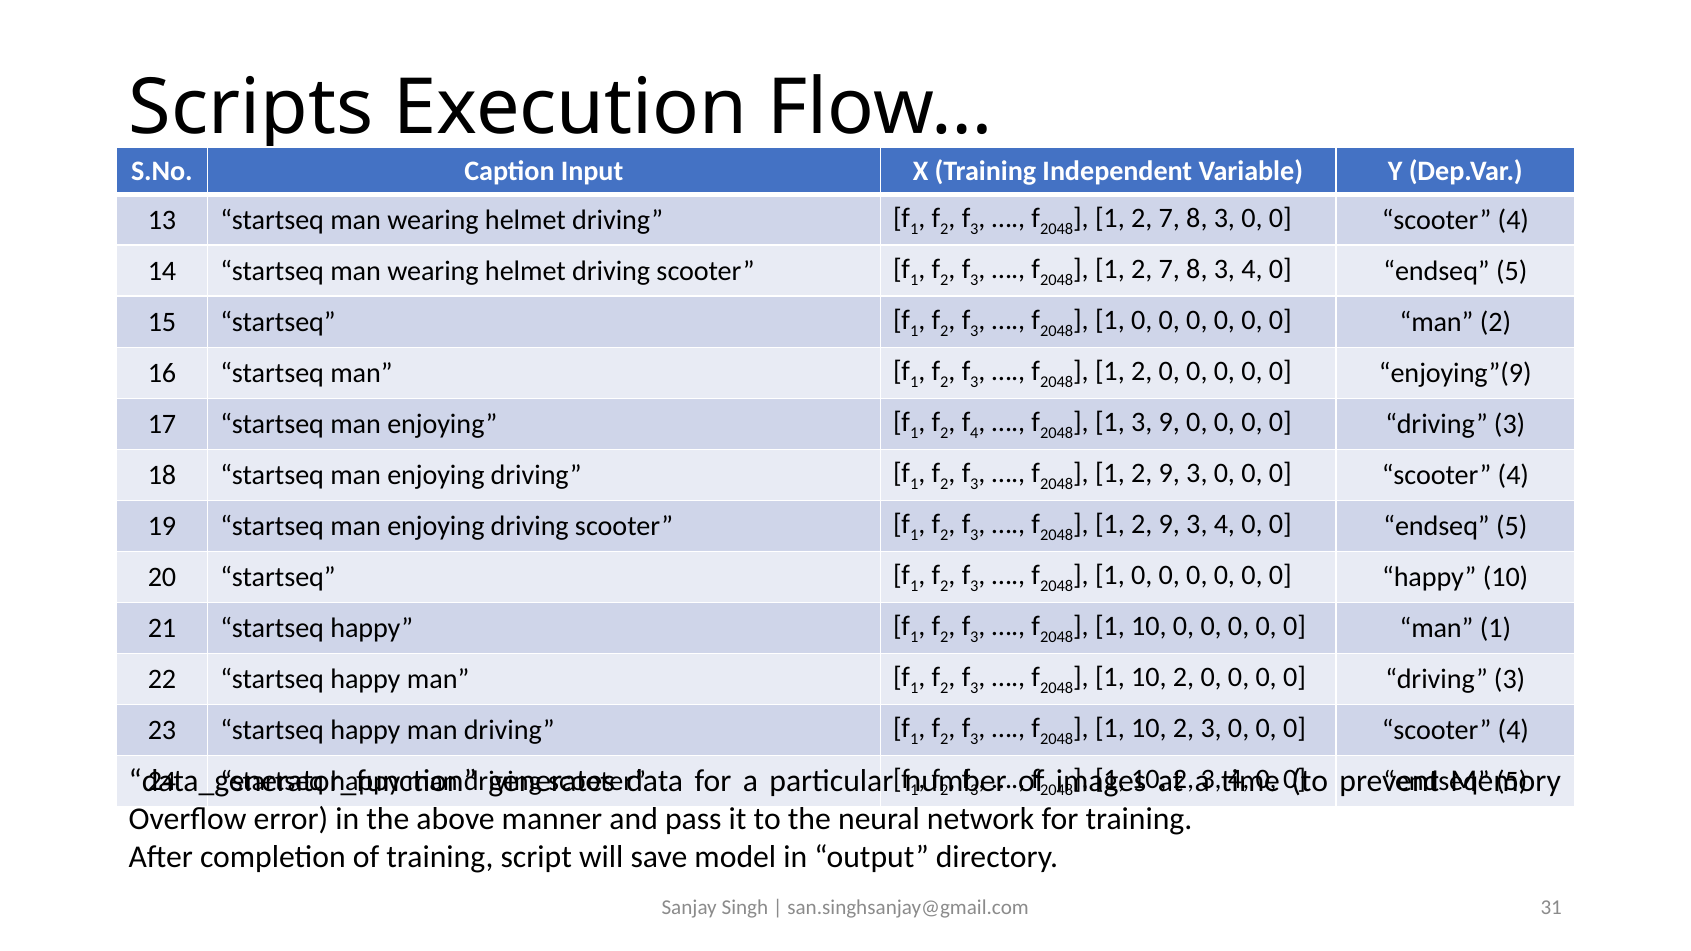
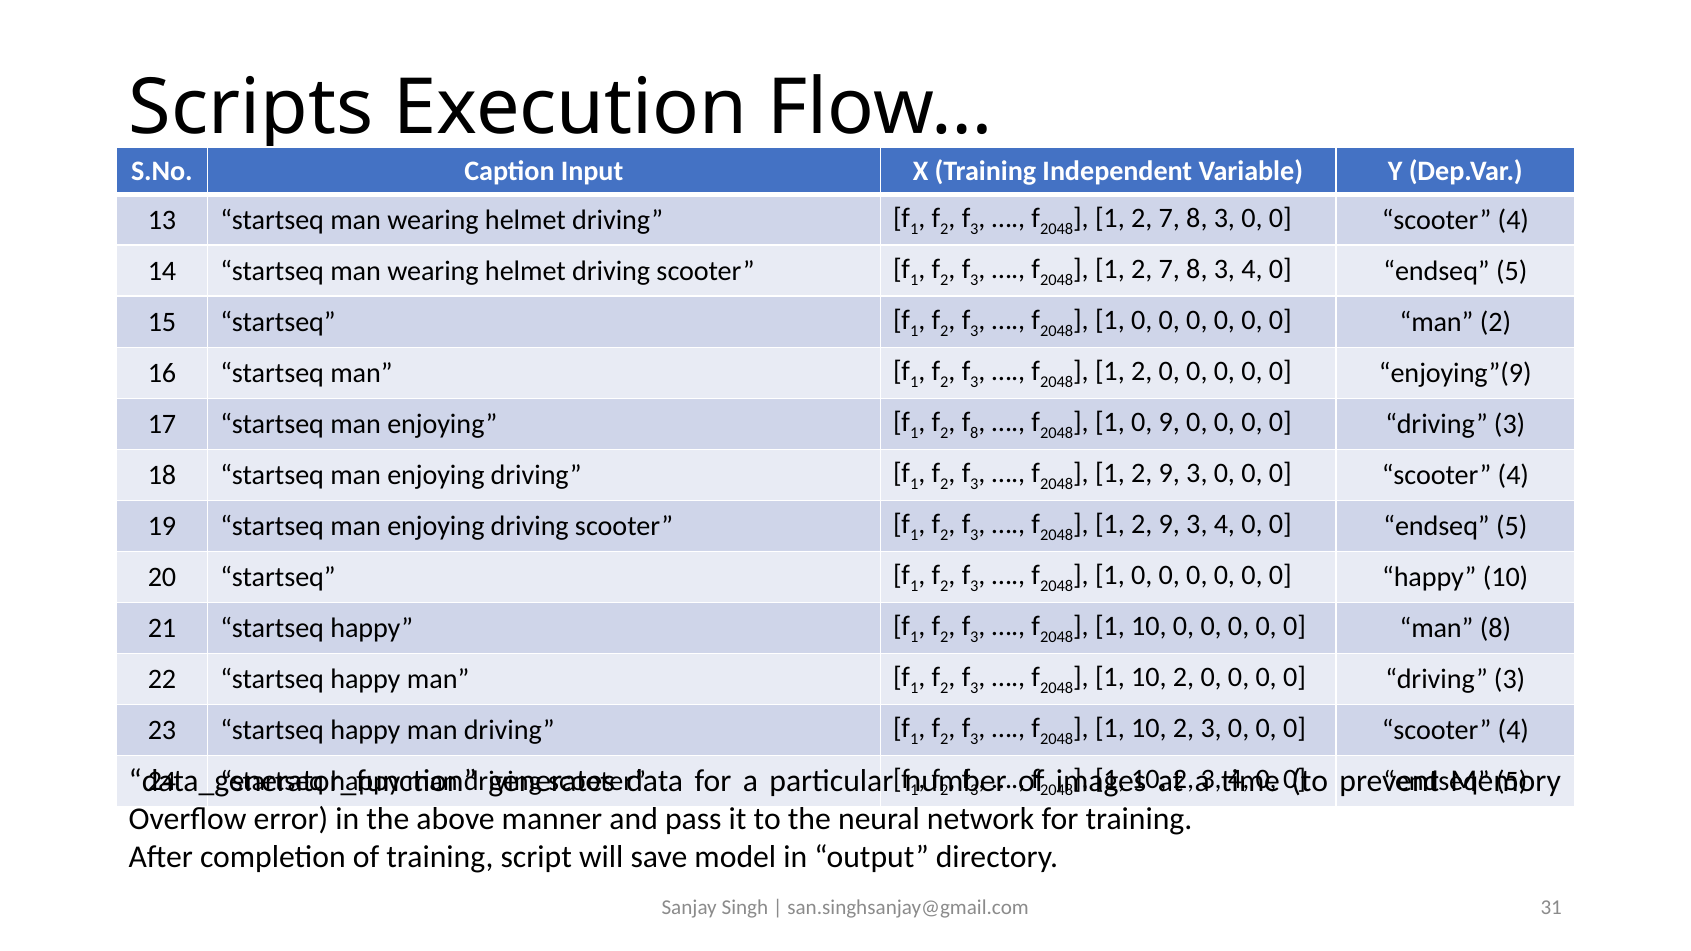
4: 4 -> 8 (974, 433)
3: 3 -> 0 (1142, 422)
man 1: 1 -> 8 (1496, 628)
